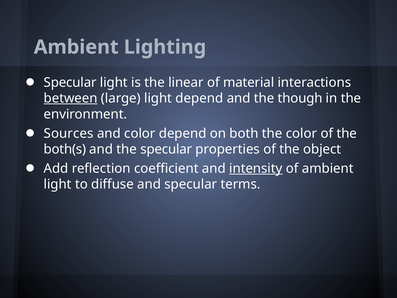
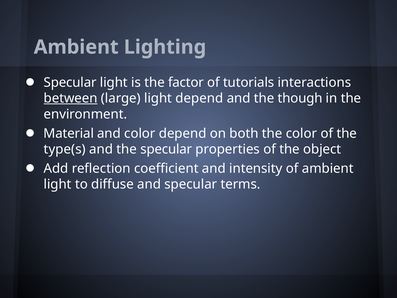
linear: linear -> factor (186, 82)
material: material -> tutorials (249, 82)
Sources: Sources -> Material (69, 133)
both(s: both(s -> type(s (65, 149)
intensity underline: present -> none (256, 168)
